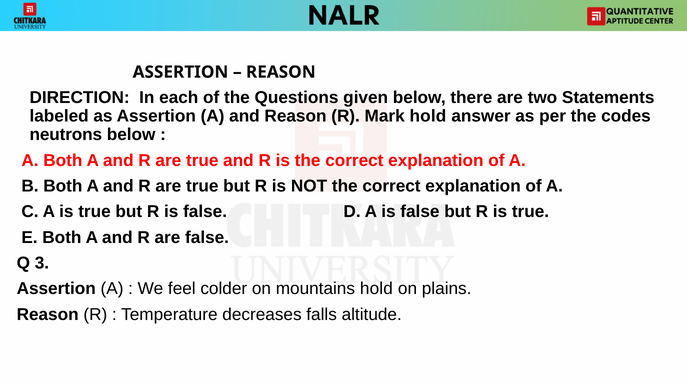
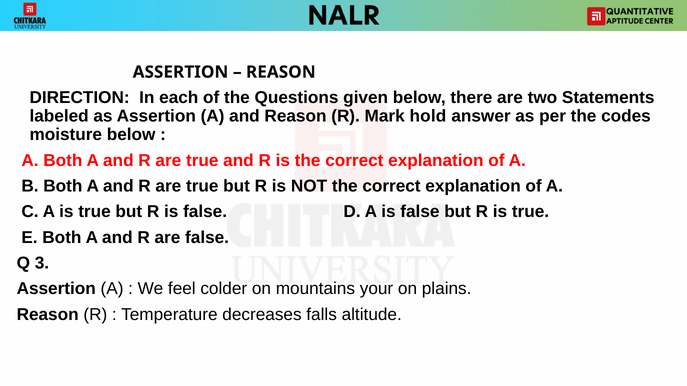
neutrons: neutrons -> moisture (66, 135)
mountains hold: hold -> your (376, 289)
